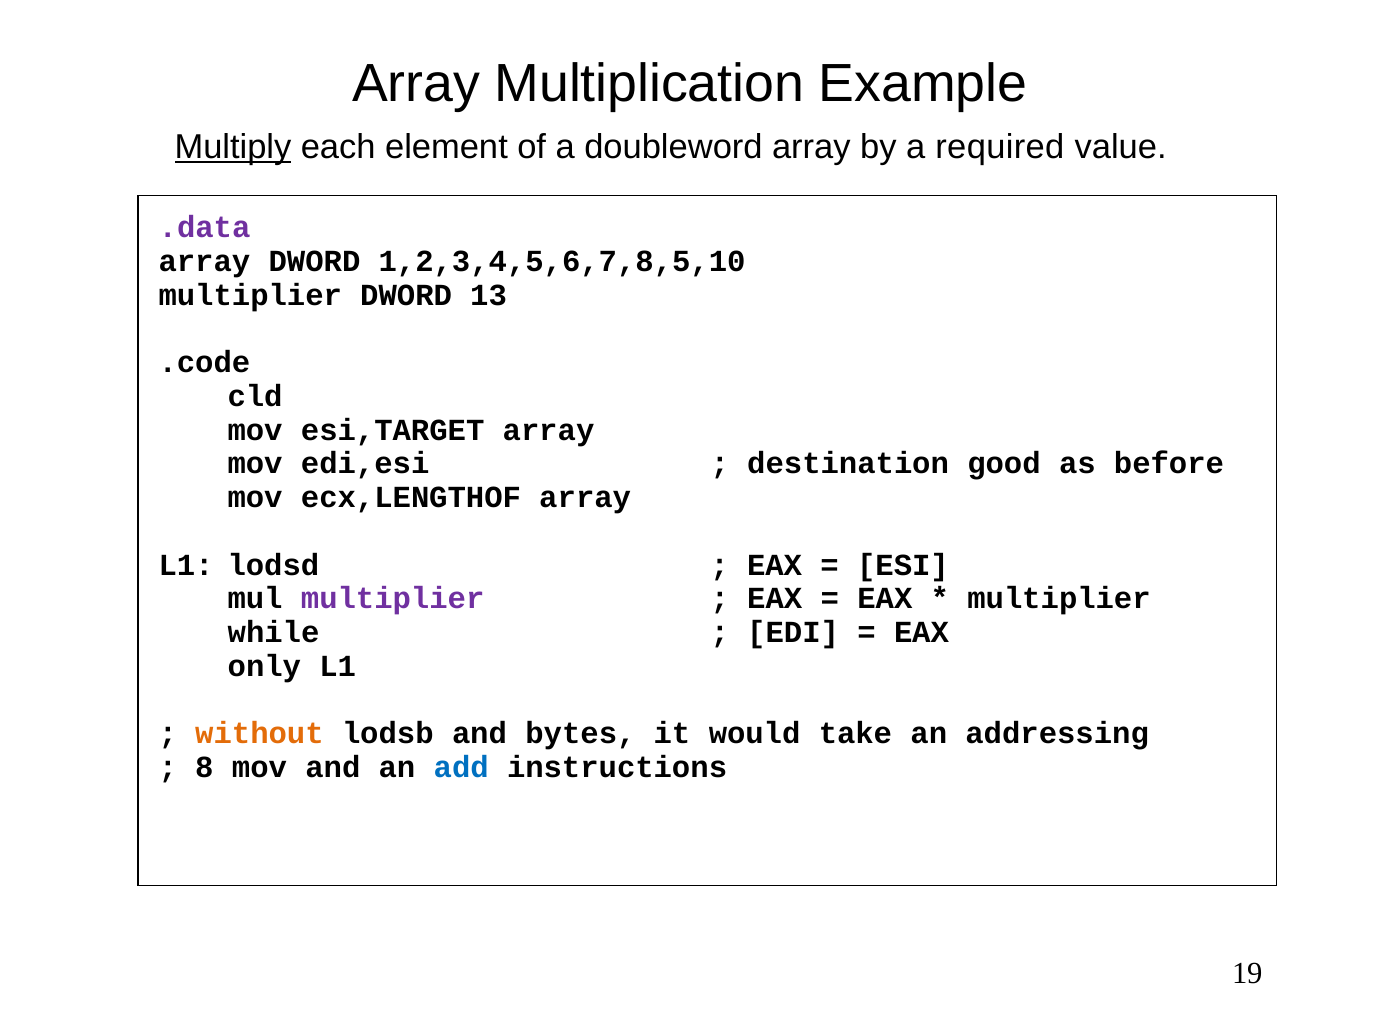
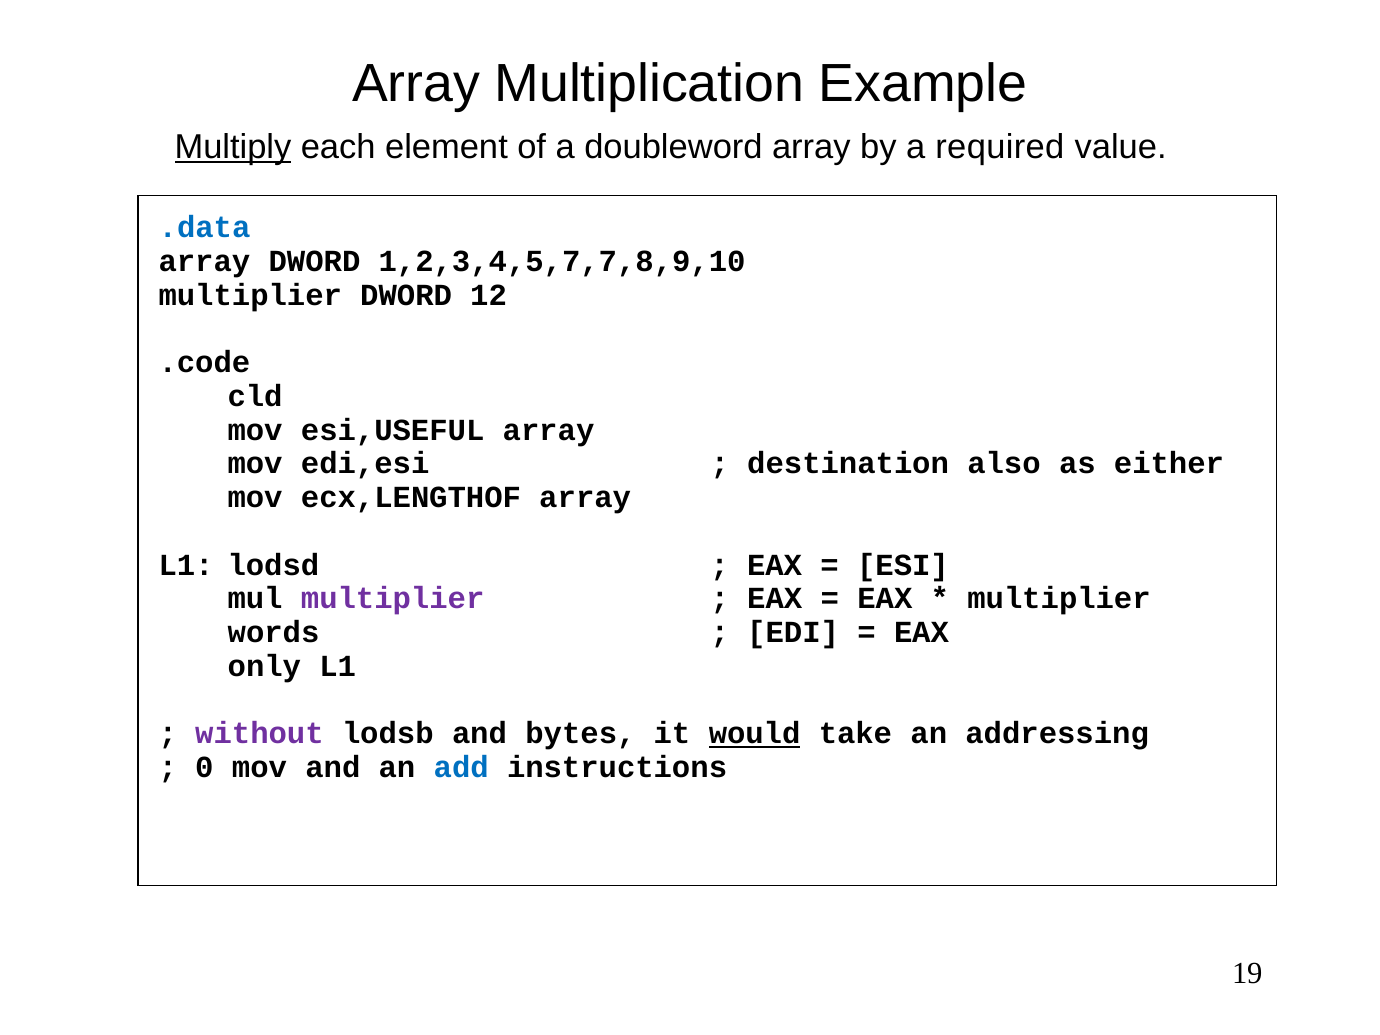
.data colour: purple -> blue (205, 228)
1,2,3,4,5,6,7,8,5,10: 1,2,3,4,5,6,7,8,5,10 -> 1,2,3,4,5,7,7,8,9,10 (562, 261)
13: 13 -> 12 (489, 295)
esi,TARGET: esi,TARGET -> esi,USEFUL (393, 430)
good: good -> also (1004, 464)
before: before -> either (1169, 464)
while: while -> words (274, 632)
without colour: orange -> purple (259, 734)
would underline: none -> present (755, 734)
8: 8 -> 0 (204, 767)
